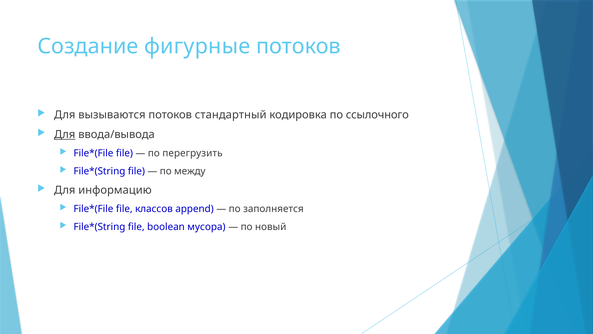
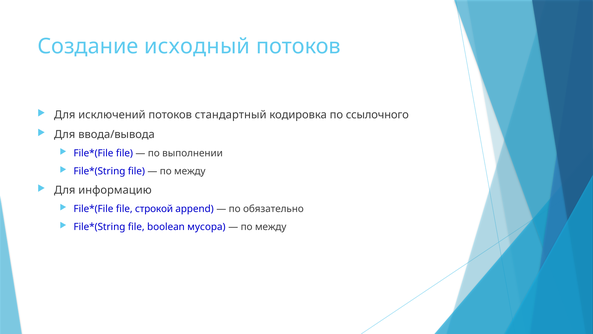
фигурные: фигурные -> исходный (197, 46)
вызываются: вызываются -> исключений (112, 115)
Для underline: present -> none (65, 134)
перегрузить: перегрузить -> выполнении (193, 153)
классов: классов -> строкой (154, 209)
заполняется: заполняется -> обязательно (273, 209)
новый: новый -> между (271, 227)
